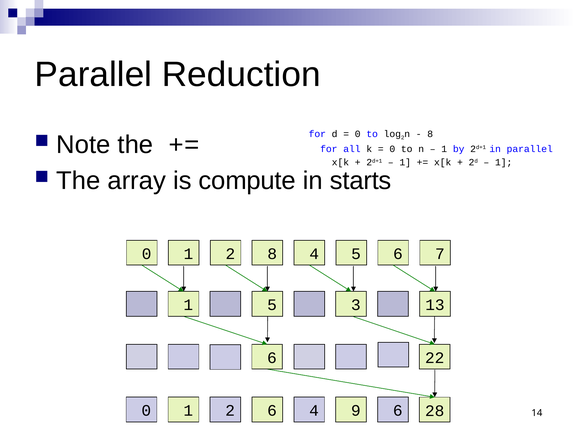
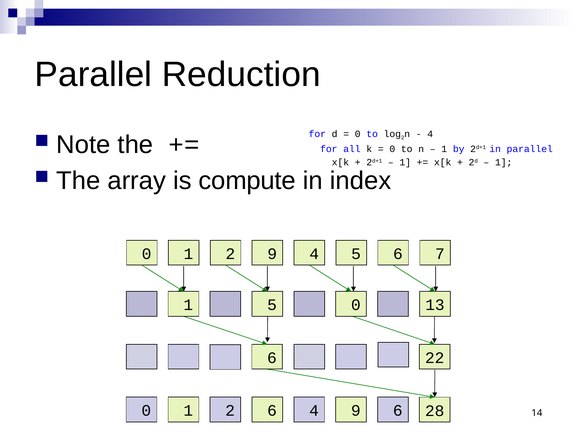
8: 8 -> 4 (430, 134)
starts: starts -> index (361, 181)
2 8: 8 -> 9 (272, 254)
1 3: 3 -> 0 (356, 306)
